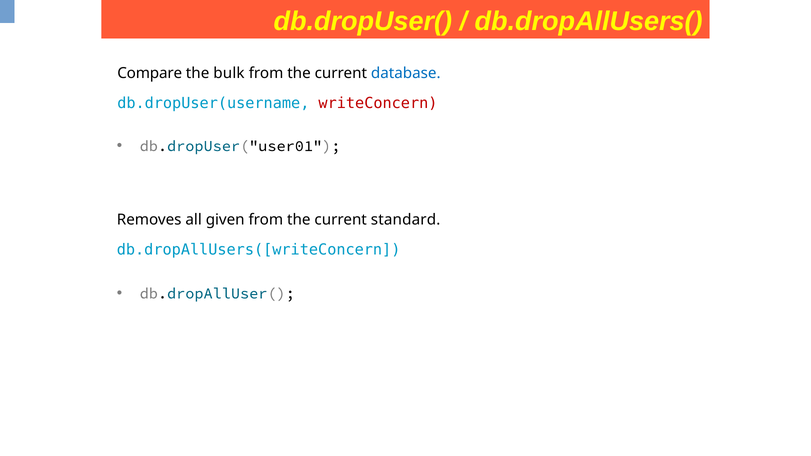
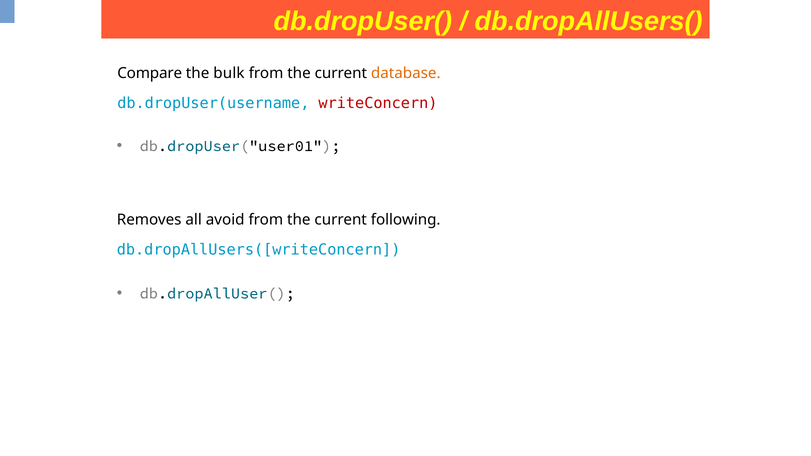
database colour: blue -> orange (406, 73)
given: given -> avoid (225, 220)
standard: standard -> following (406, 220)
